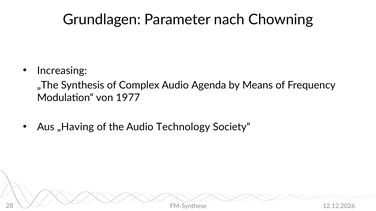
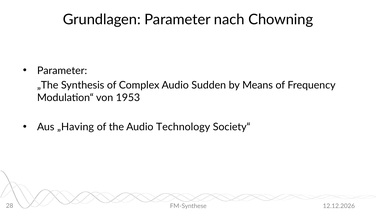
Increasing: Increasing -> Parameter (62, 71)
Agenda: Agenda -> Sudden (209, 85)
1977: 1977 -> 1953 (128, 98)
